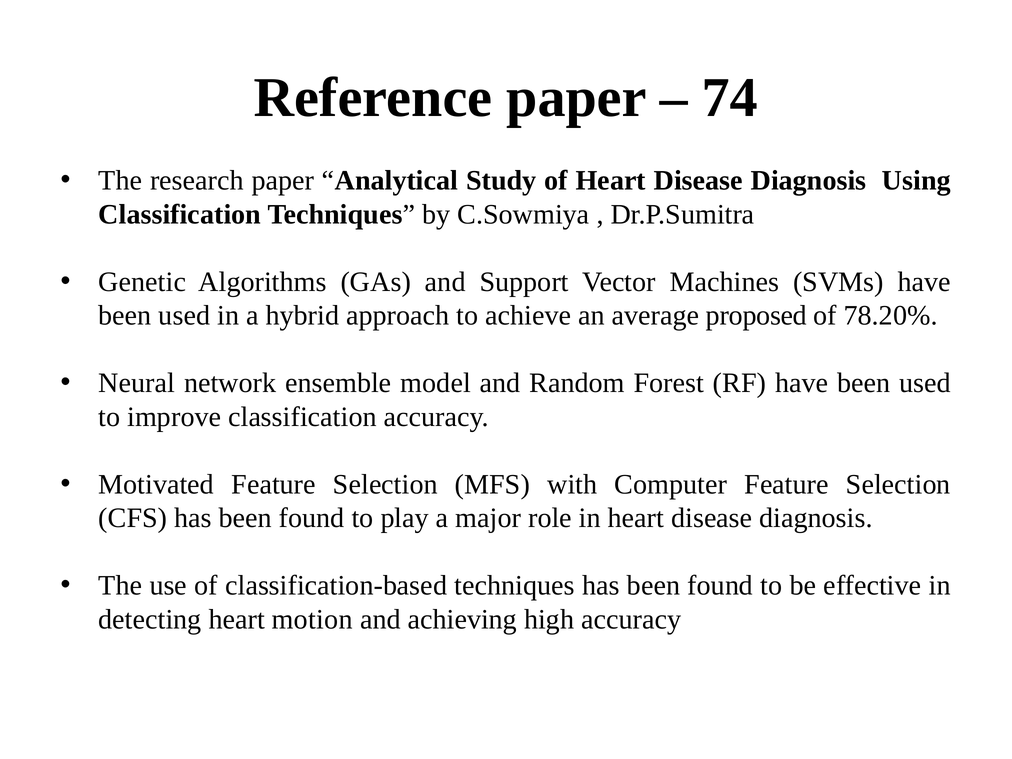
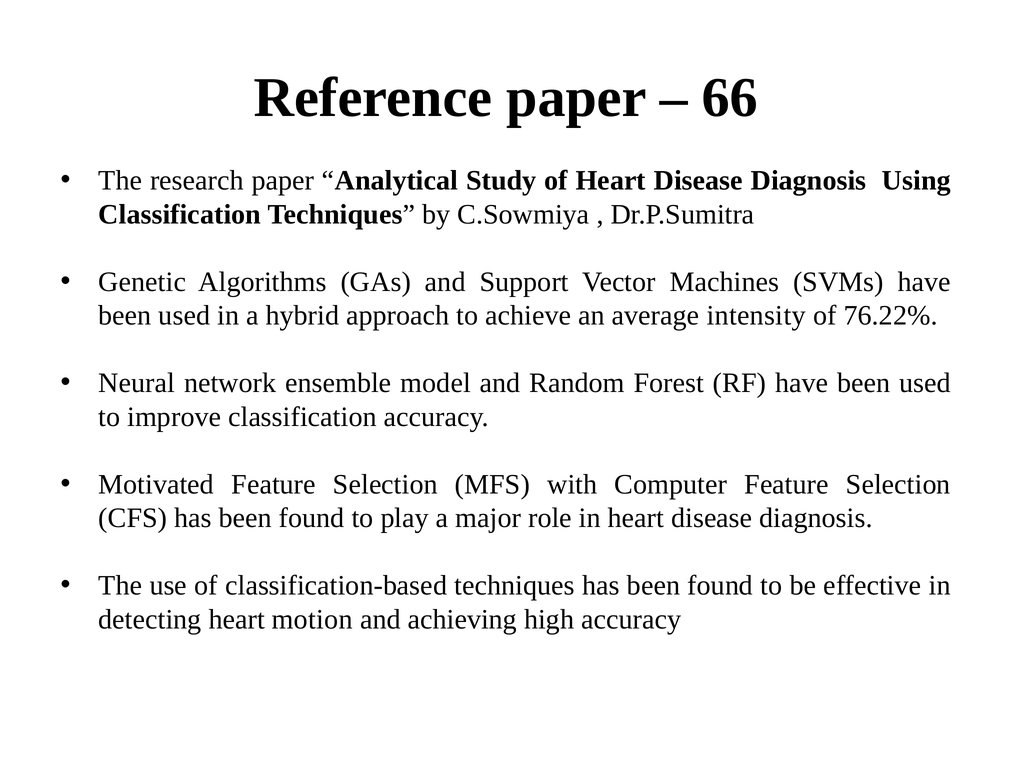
74: 74 -> 66 (730, 98)
proposed: proposed -> intensity (756, 316)
78.20%: 78.20% -> 76.22% (891, 316)
